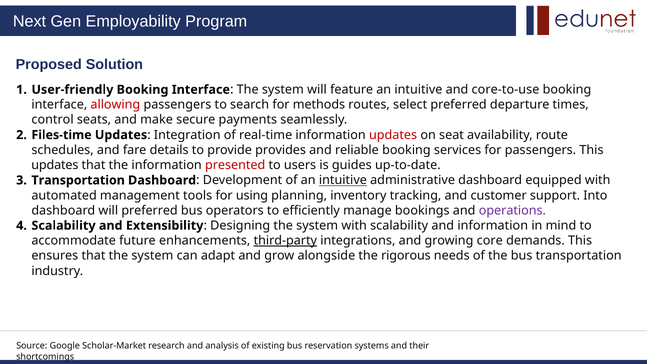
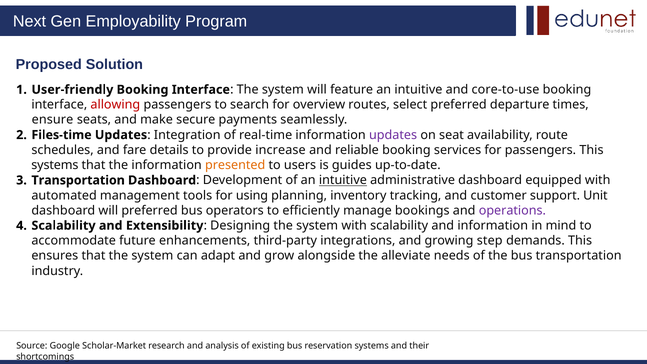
methods: methods -> overview (319, 105)
control: control -> ensure (52, 120)
updates colour: red -> purple (393, 135)
provides: provides -> increase (280, 150)
updates: updates -> systems (55, 165)
presented colour: red -> orange (235, 165)
Into: Into -> Unit (595, 195)
third-party underline: present -> none (285, 241)
core: core -> step (490, 241)
rigorous: rigorous -> alleviate (406, 256)
